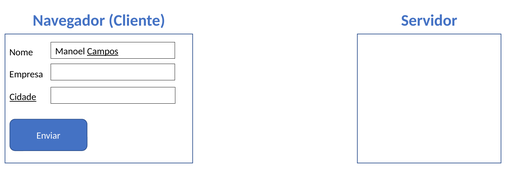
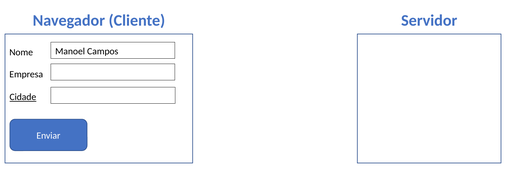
Campos underline: present -> none (103, 51)
